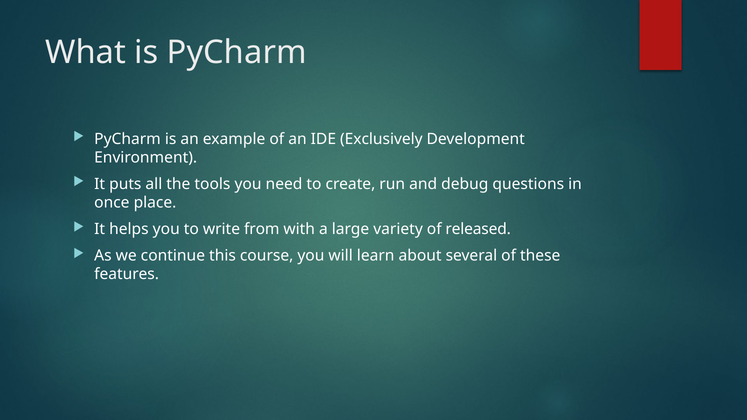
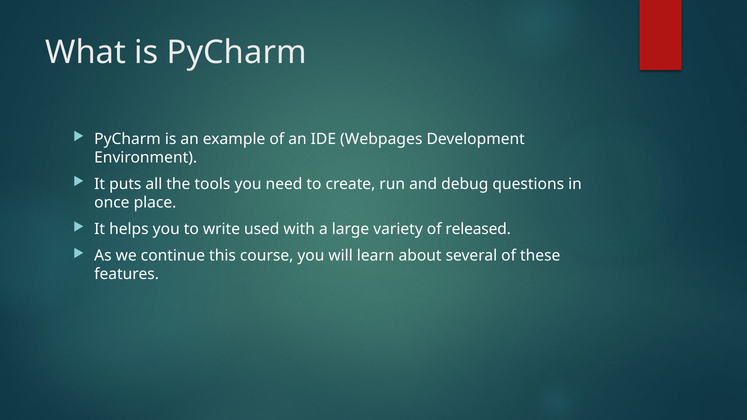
Exclusively: Exclusively -> Webpages (381, 139)
from: from -> used (262, 229)
